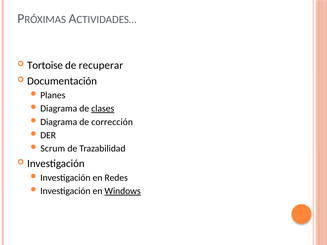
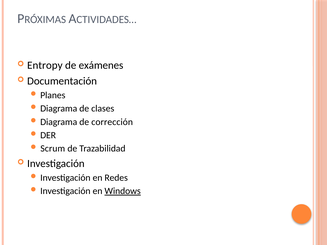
Tortoise: Tortoise -> Entropy (45, 65)
recuperar: recuperar -> exámenes (101, 65)
clases underline: present -> none (103, 109)
